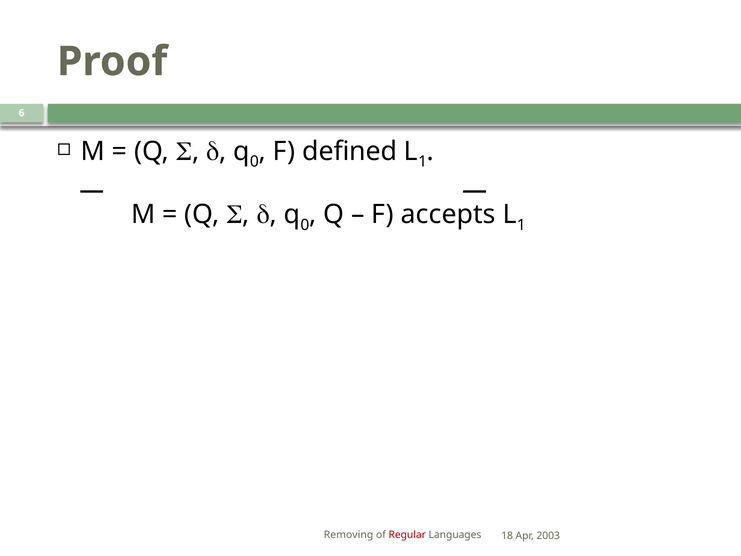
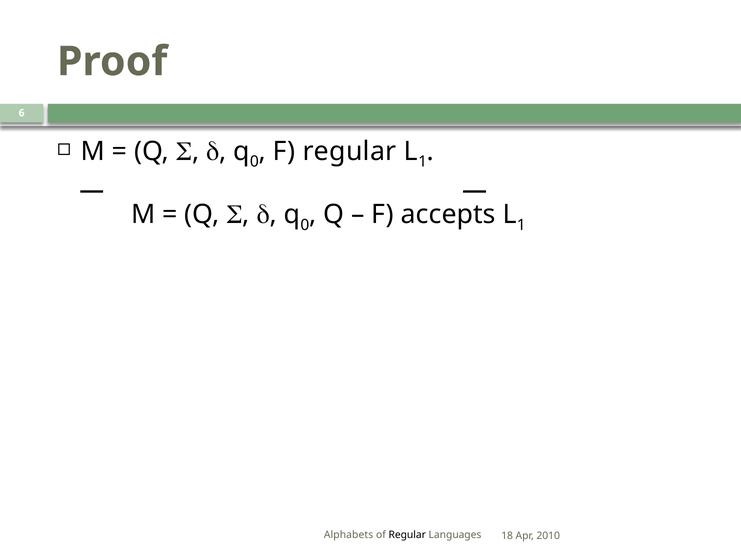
F defined: defined -> regular (350, 151)
Removing: Removing -> Alphabets (349, 535)
Regular colour: red -> black (407, 535)
2003: 2003 -> 2010 (548, 535)
